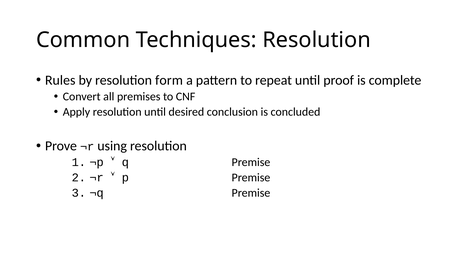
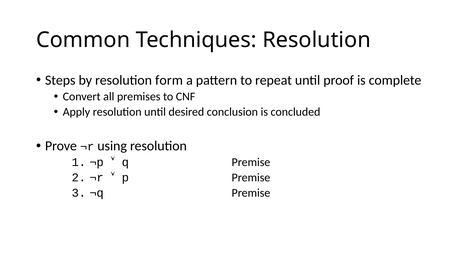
Rules: Rules -> Steps (60, 80)
